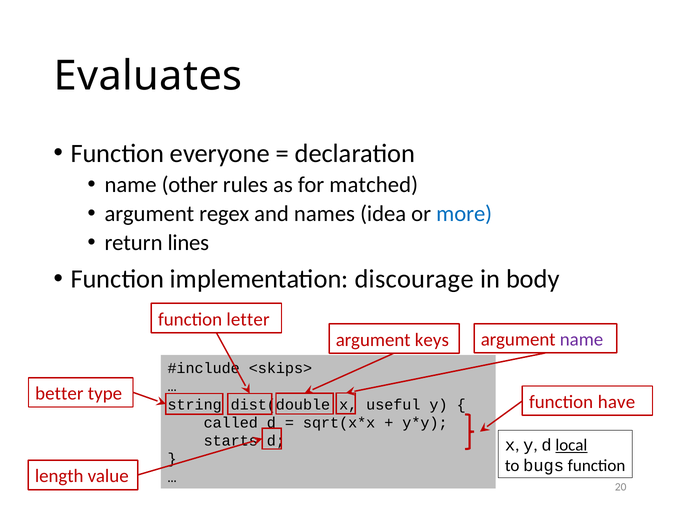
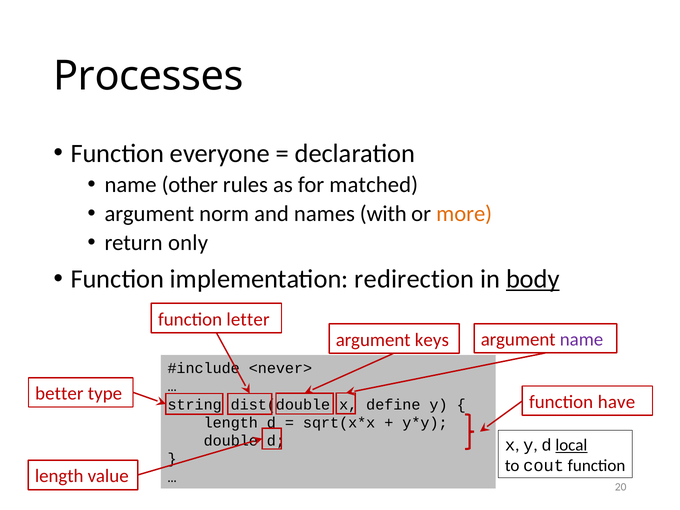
Evaluates: Evaluates -> Processes (148, 76)
regex: regex -> norm (224, 214)
idea: idea -> with (383, 214)
more colour: blue -> orange (464, 214)
lines: lines -> only (188, 243)
discourage: discourage -> redirection (414, 279)
body underline: none -> present (533, 279)
<skips>: <skips> -> <never> (280, 368)
useful: useful -> define (393, 405)
called: called -> length (231, 423)
starts: starts -> double (231, 441)
bugs: bugs -> cout (544, 466)
